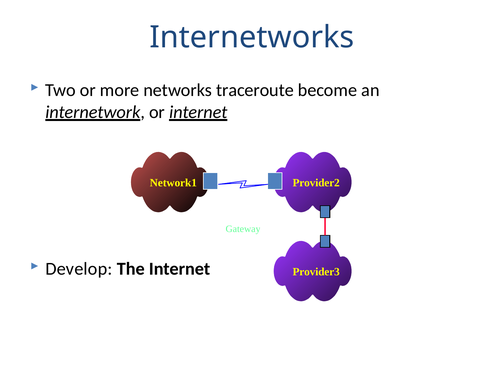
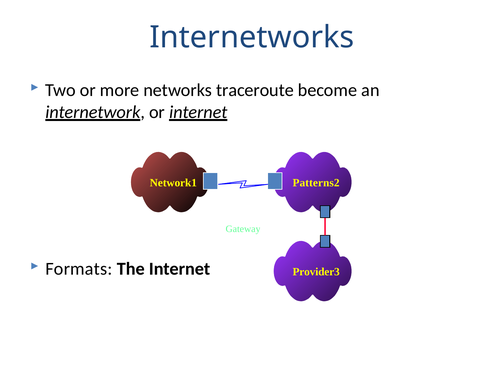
Provider2: Provider2 -> Patterns2 (316, 183)
Develop: Develop -> Formats (79, 269)
